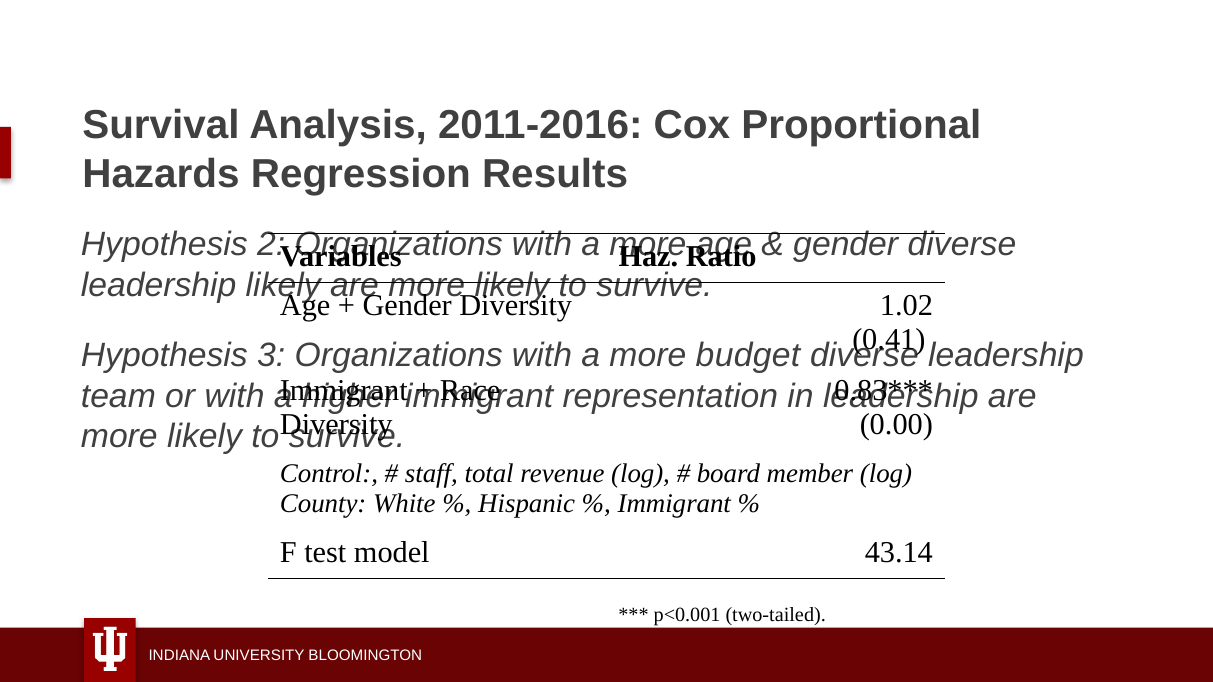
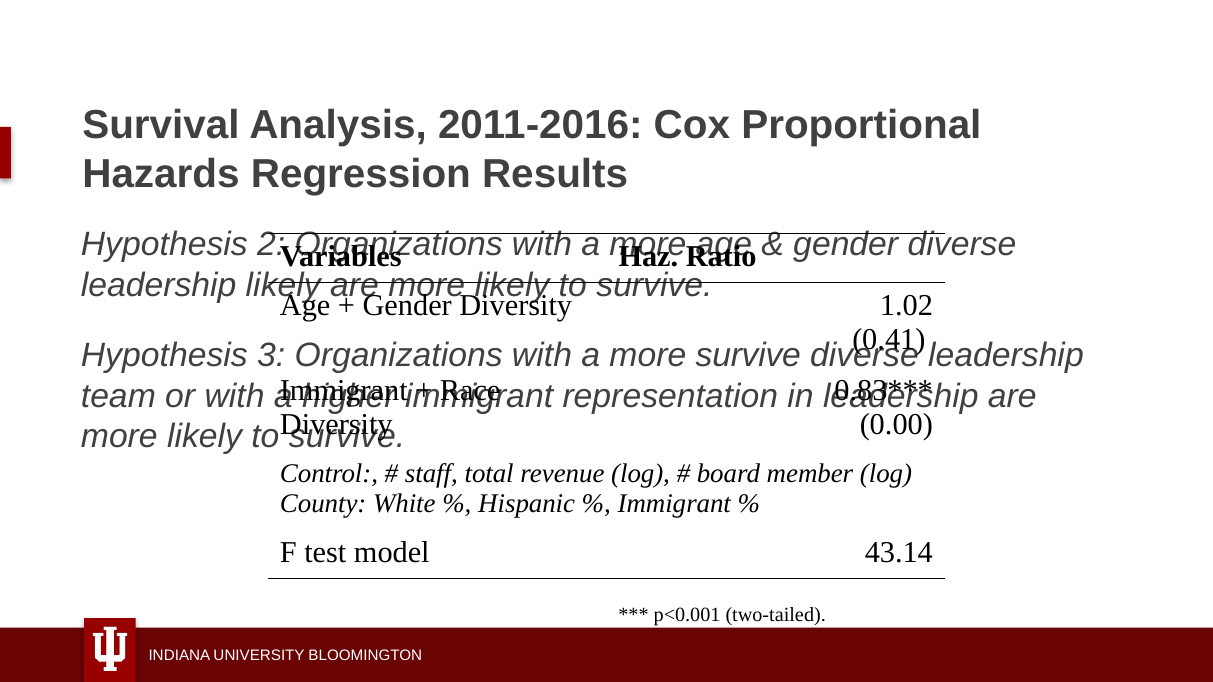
more budget: budget -> survive (748, 356)
